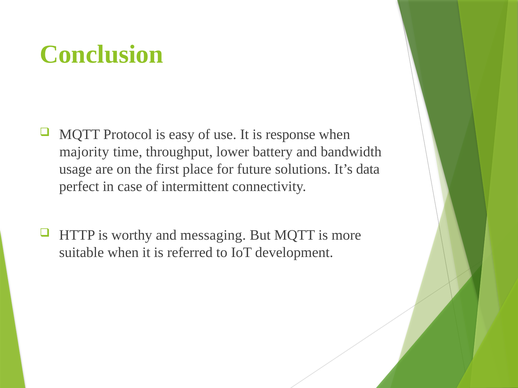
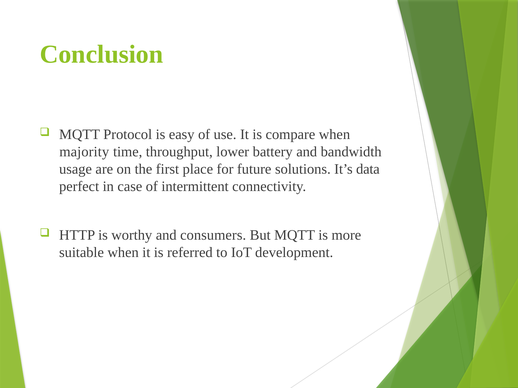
response: response -> compare (290, 135)
messaging: messaging -> consumers (213, 236)
